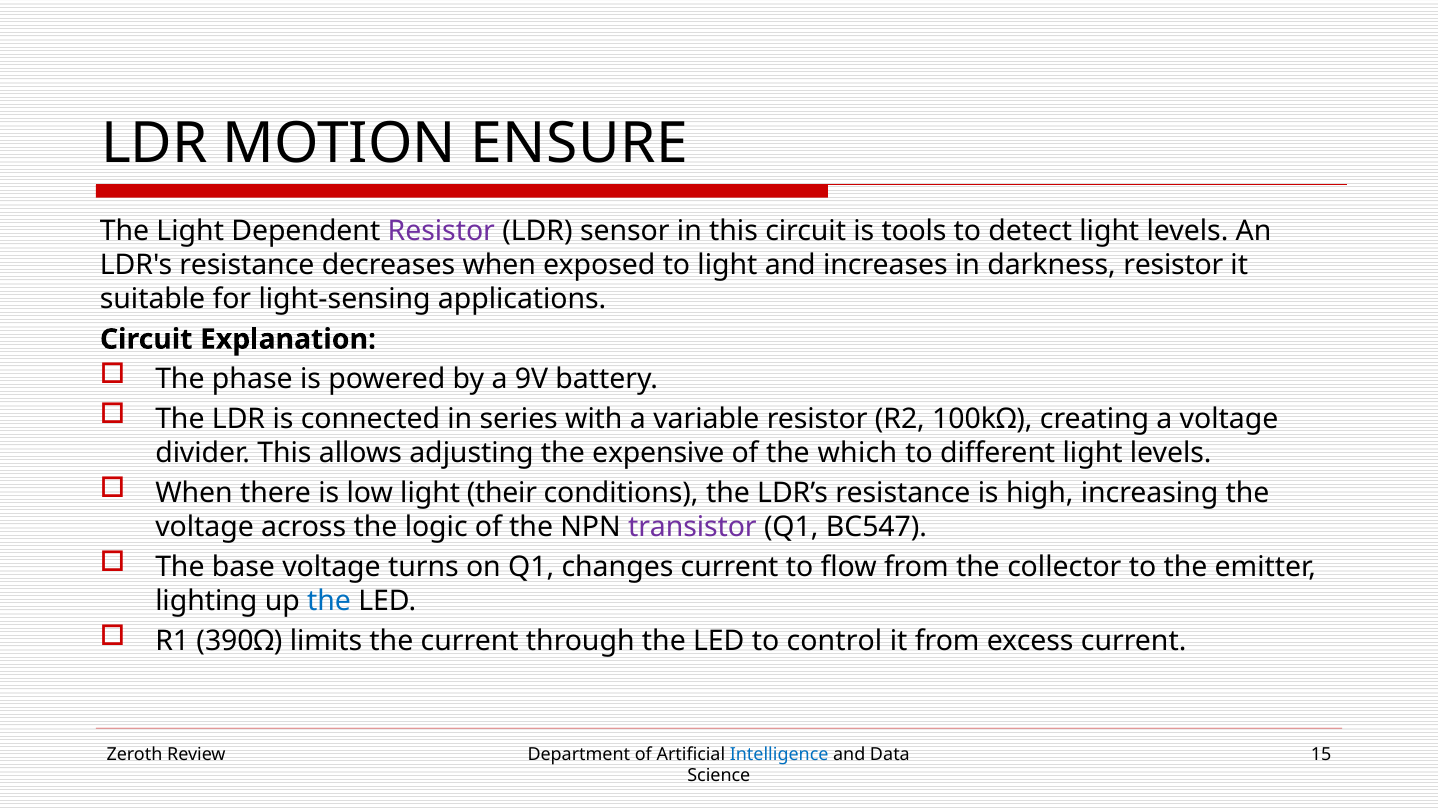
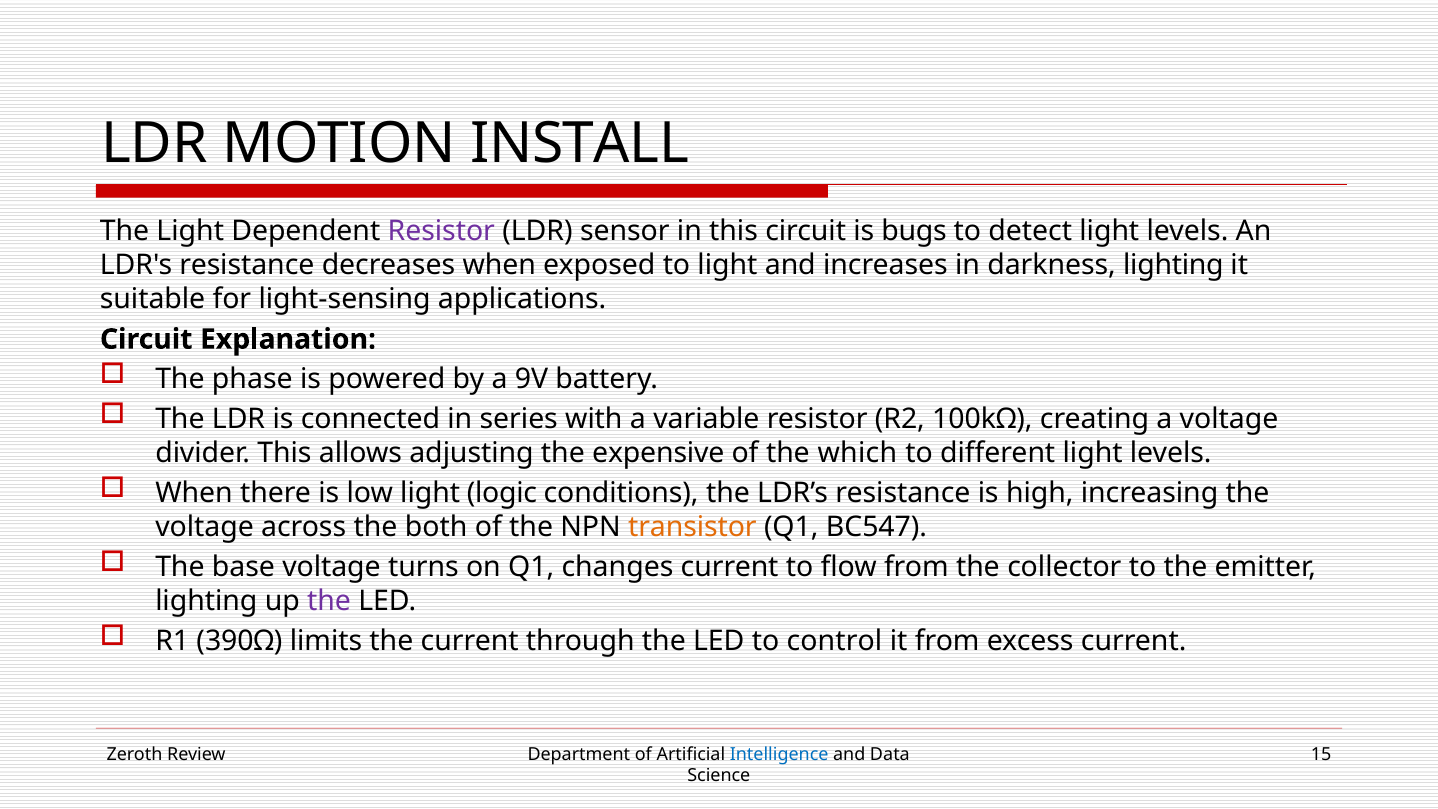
ENSURE: ENSURE -> INSTALL (580, 144)
tools: tools -> bugs (914, 231)
darkness resistor: resistor -> lighting (1173, 265)
their: their -> logic (502, 493)
logic: logic -> both (436, 527)
transistor colour: purple -> orange (692, 527)
the colour: blue -> purple (329, 601)
